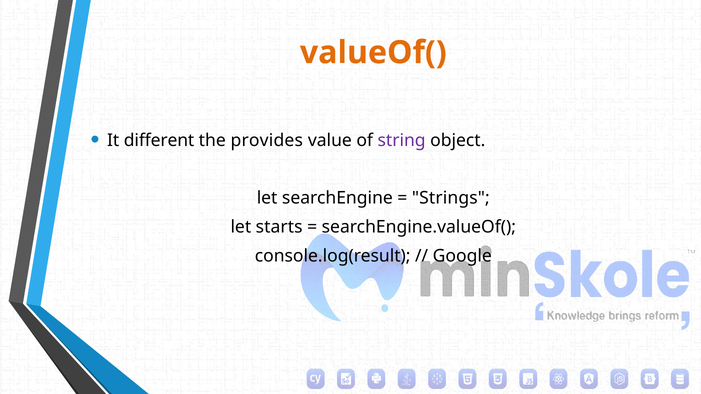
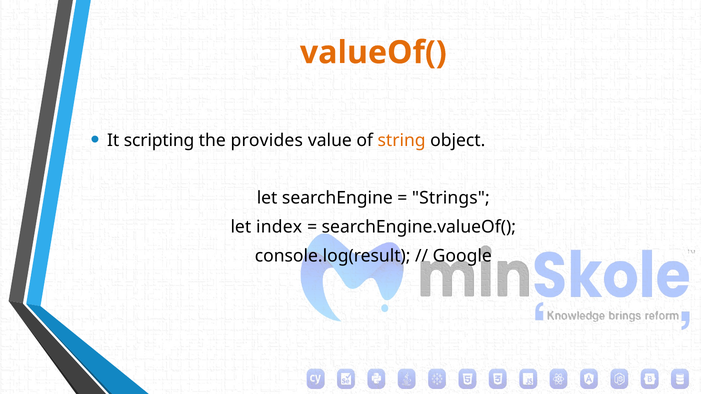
different: different -> scripting (159, 141)
string colour: purple -> orange (402, 141)
starts: starts -> index (279, 227)
